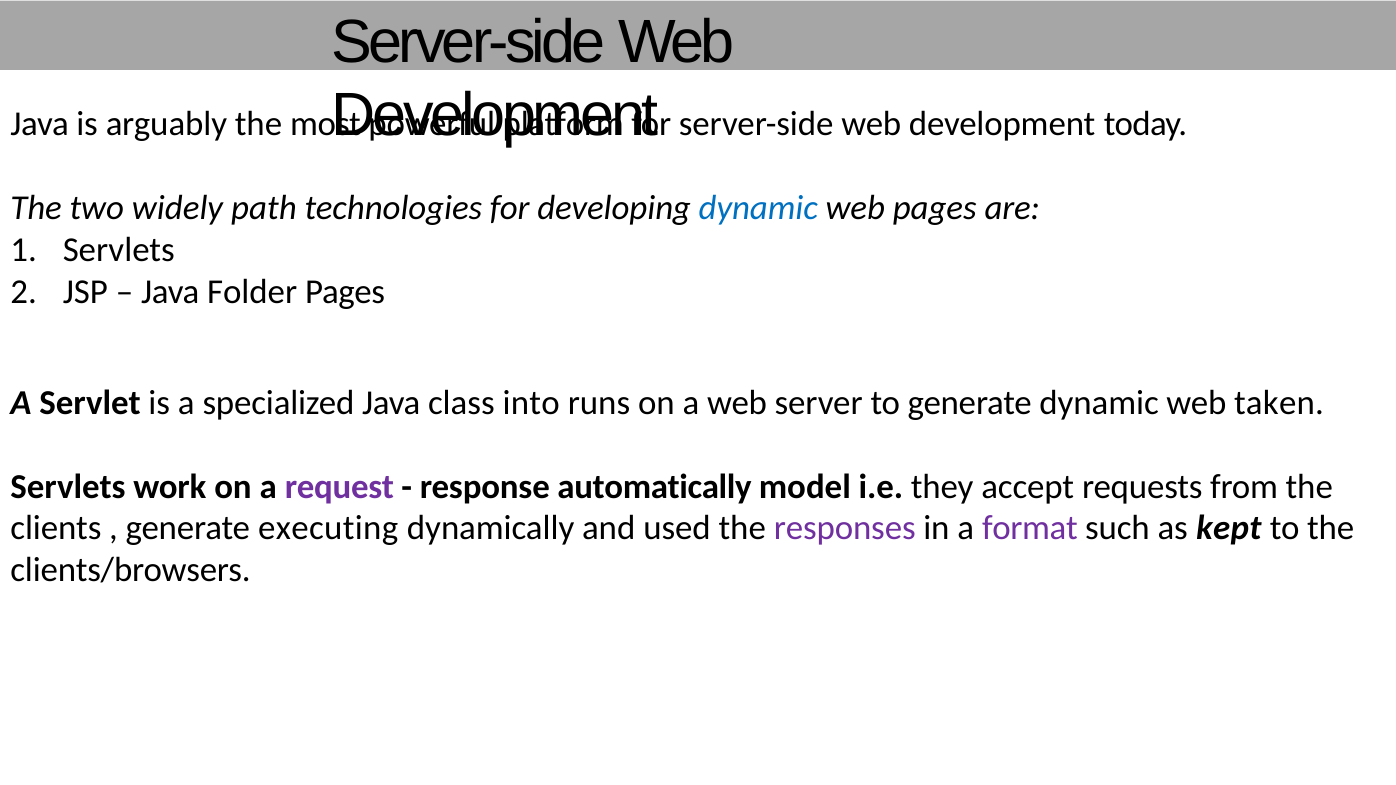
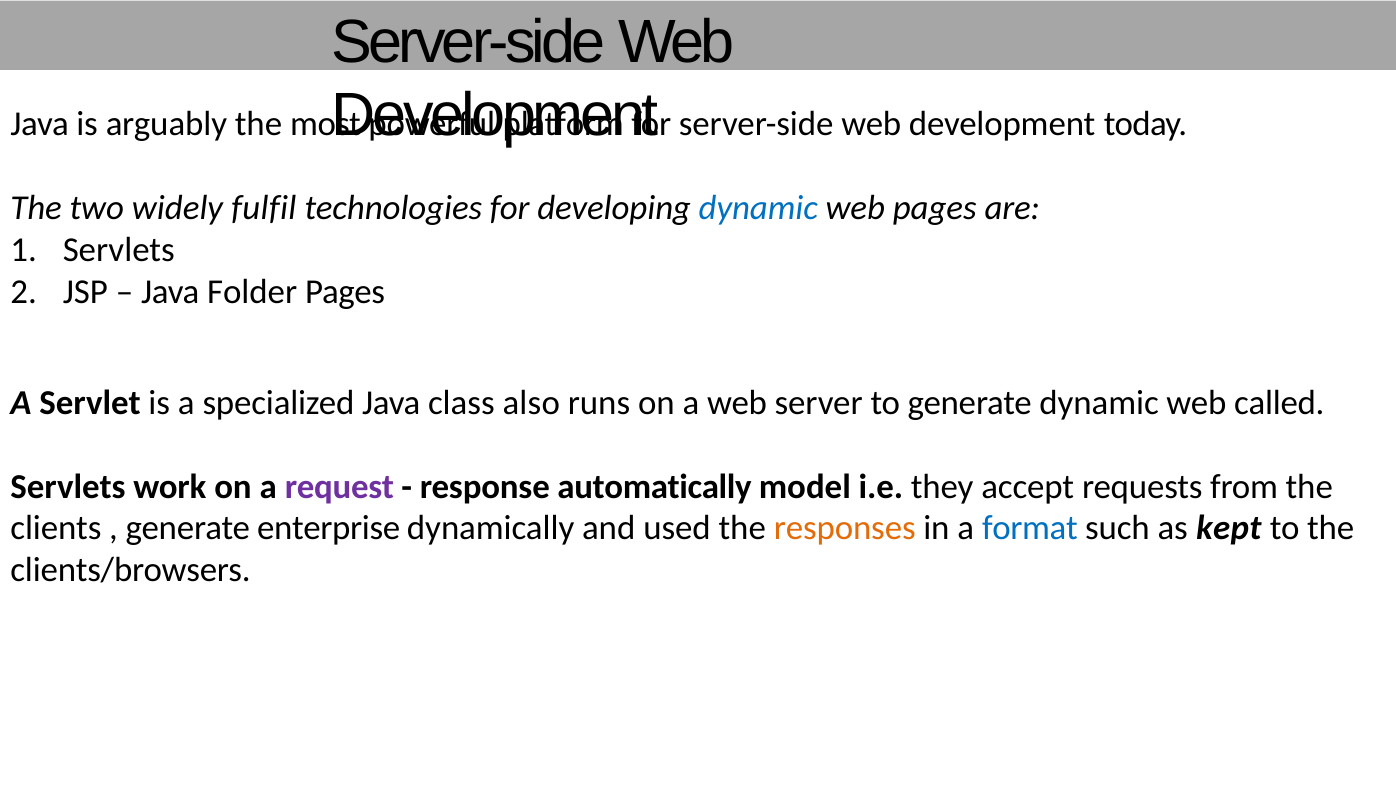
path: path -> fulfil (264, 208)
into: into -> also (531, 403)
taken: taken -> called (1279, 403)
executing: executing -> enterprise (329, 529)
responses colour: purple -> orange (845, 529)
format colour: purple -> blue (1030, 529)
